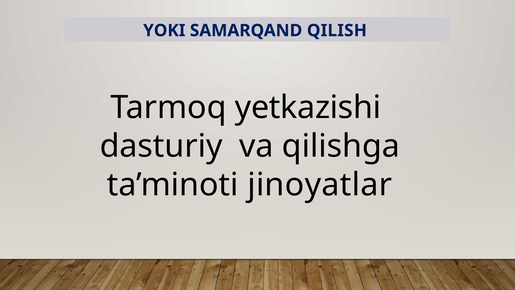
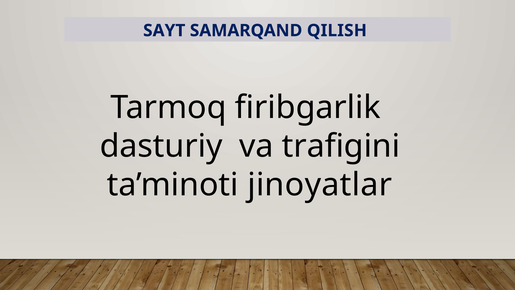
YOKI: YOKI -> SAYT (164, 30)
yetkazishi: yetkazishi -> firibgarlik (308, 107)
qilishga: qilishga -> trafigini (341, 146)
